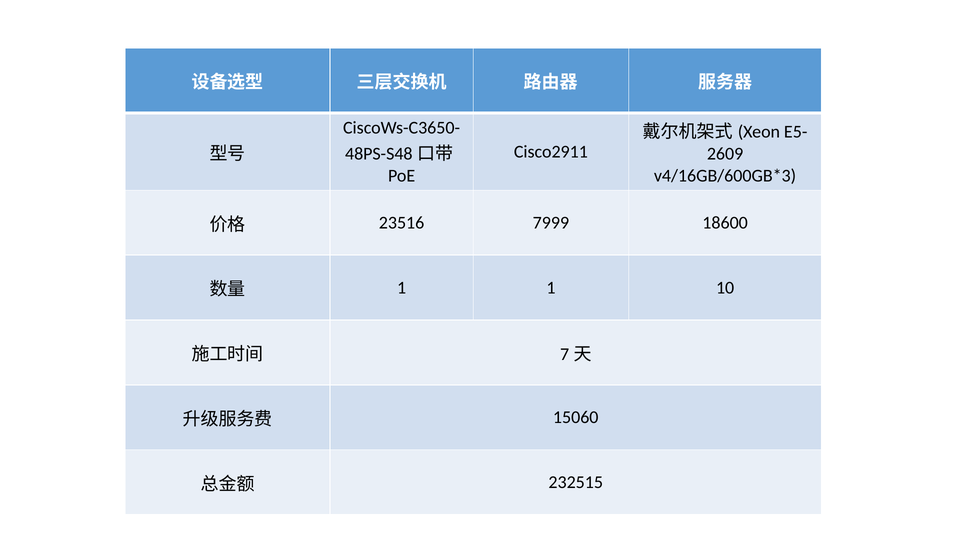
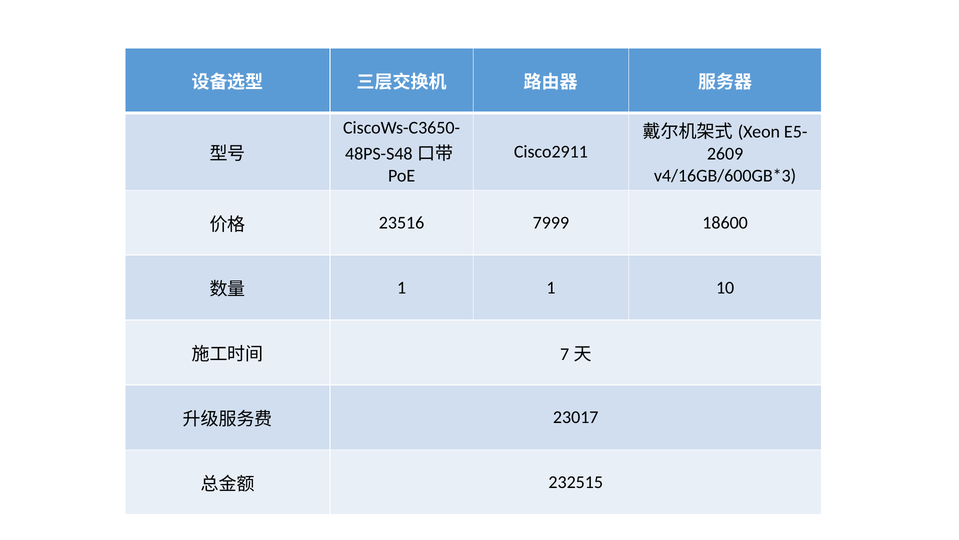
15060: 15060 -> 23017 (576, 417)
